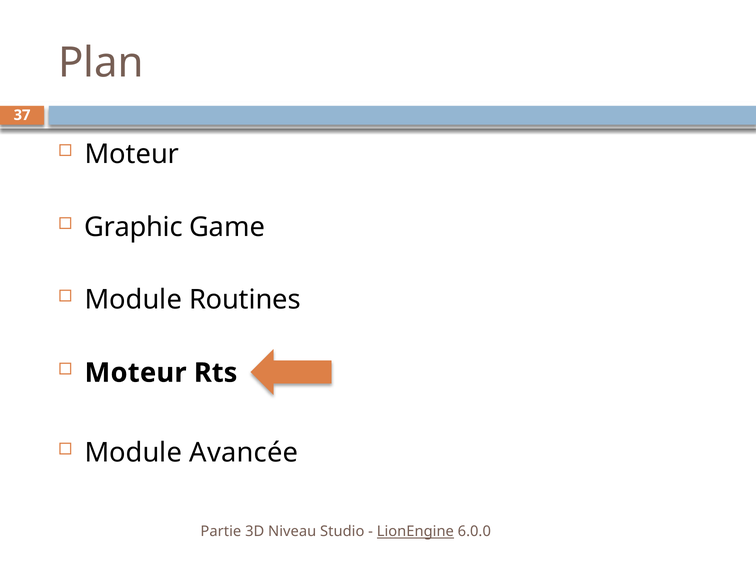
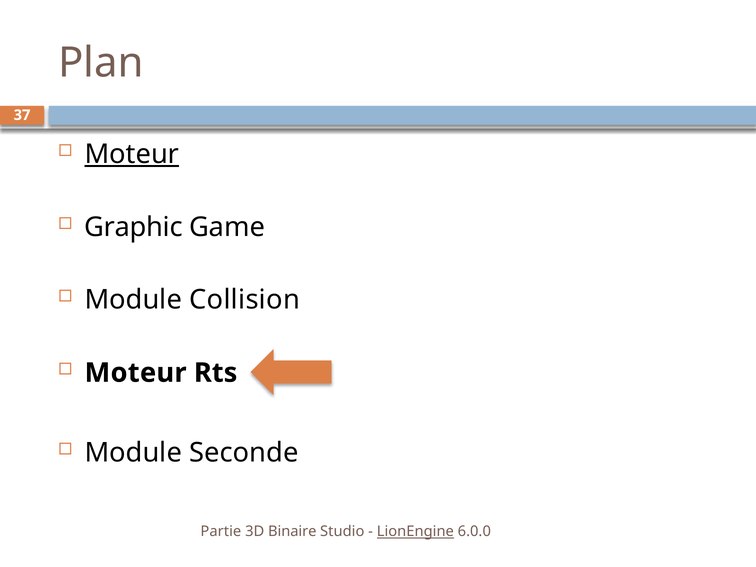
Moteur underline: none -> present (132, 154)
Routines: Routines -> Collision (245, 300)
Avancée: Avancée -> Seconde (244, 453)
Niveau: Niveau -> Binaire (292, 531)
